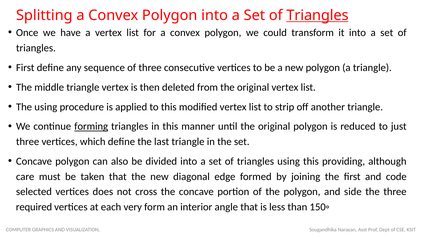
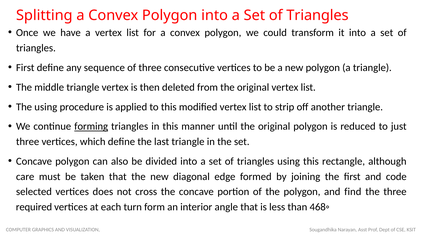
Triangles underline: present -> none (317, 15)
providing: providing -> rectangle (344, 161)
side: side -> find (353, 192)
very: very -> turn (133, 207)
150◦: 150◦ -> 468◦ (320, 207)
